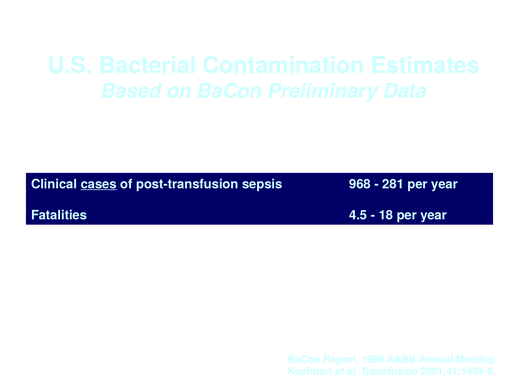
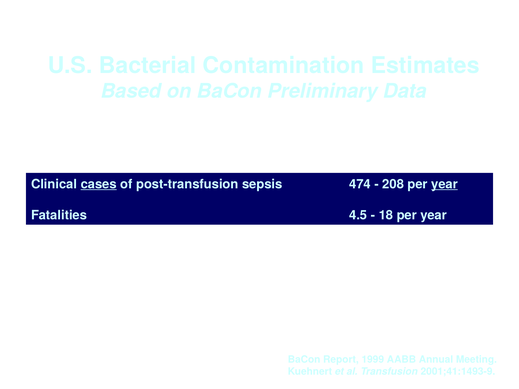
968: 968 -> 474 (360, 184)
281: 281 -> 208 (393, 184)
year underline: none -> present (445, 184)
